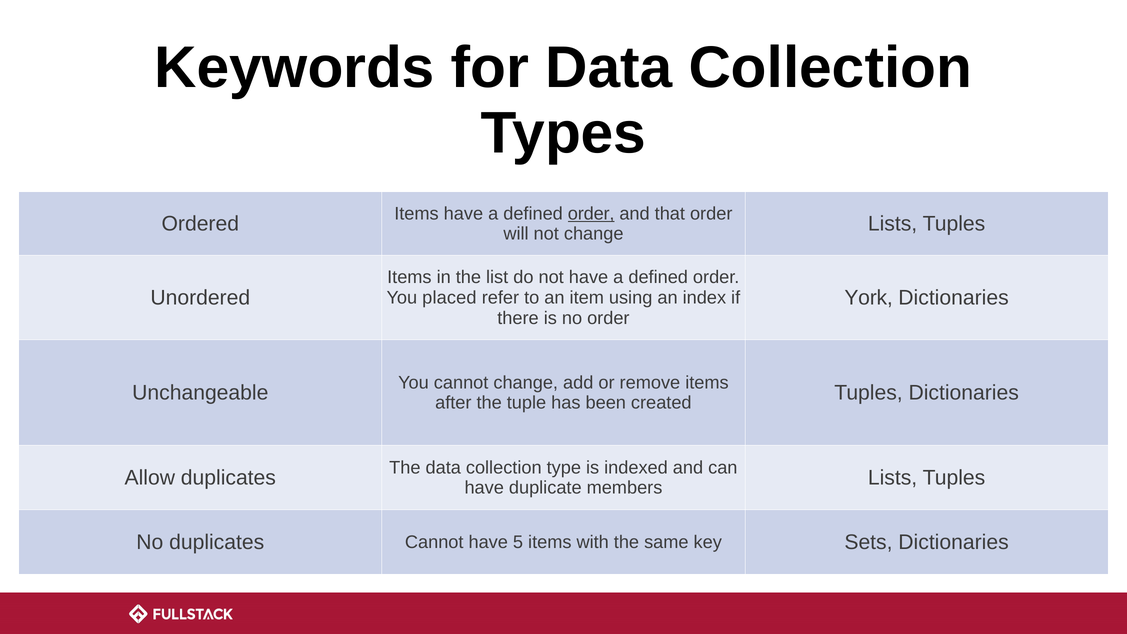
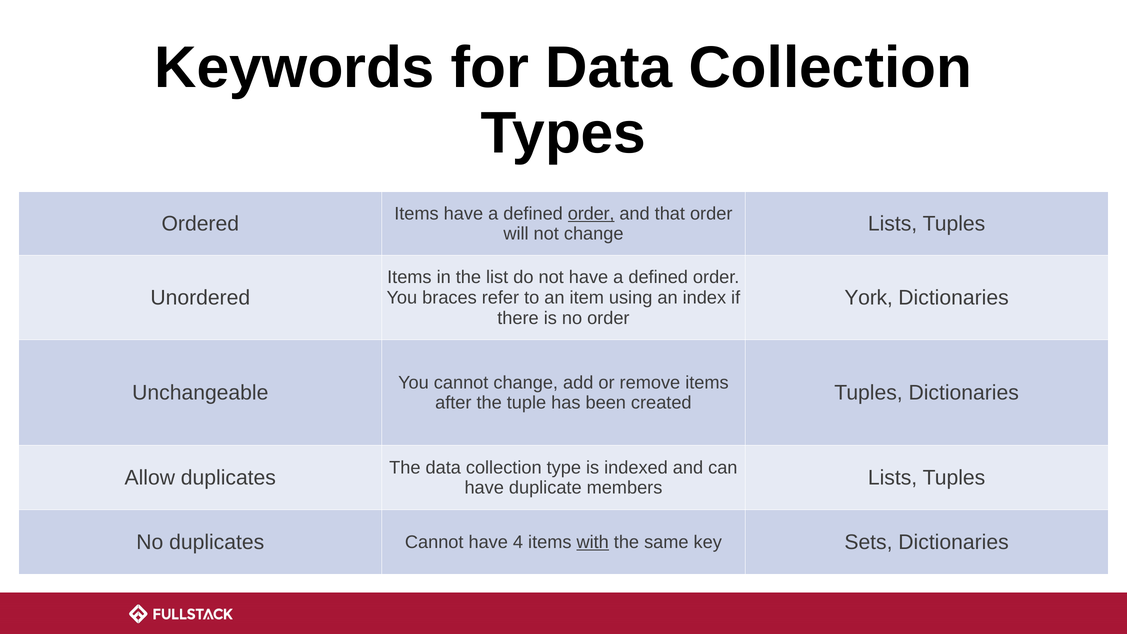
placed: placed -> braces (450, 298)
5: 5 -> 4 (518, 542)
with underline: none -> present (593, 542)
